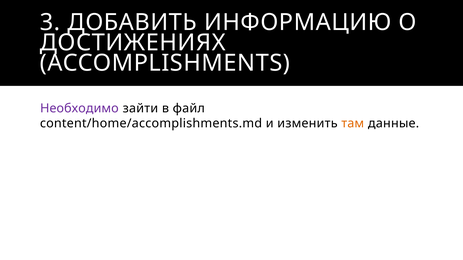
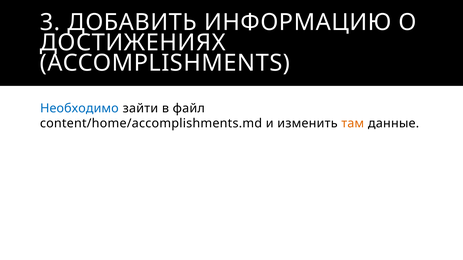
Необходимо colour: purple -> blue (79, 109)
